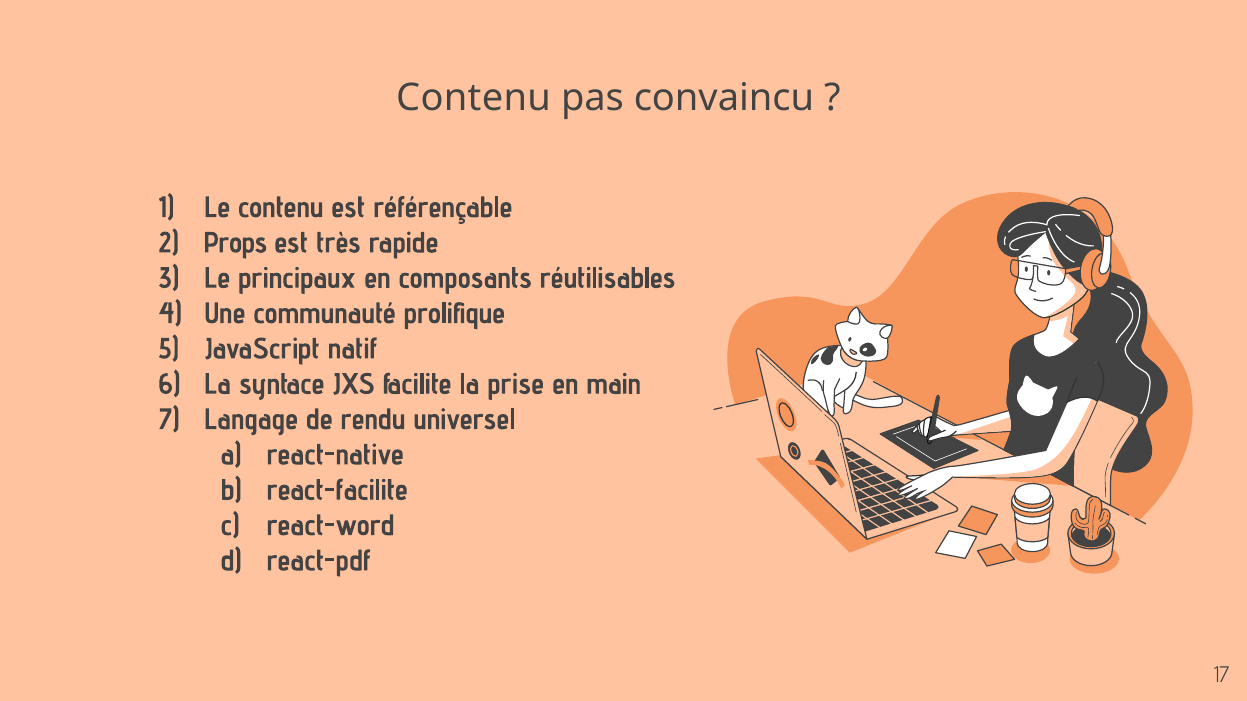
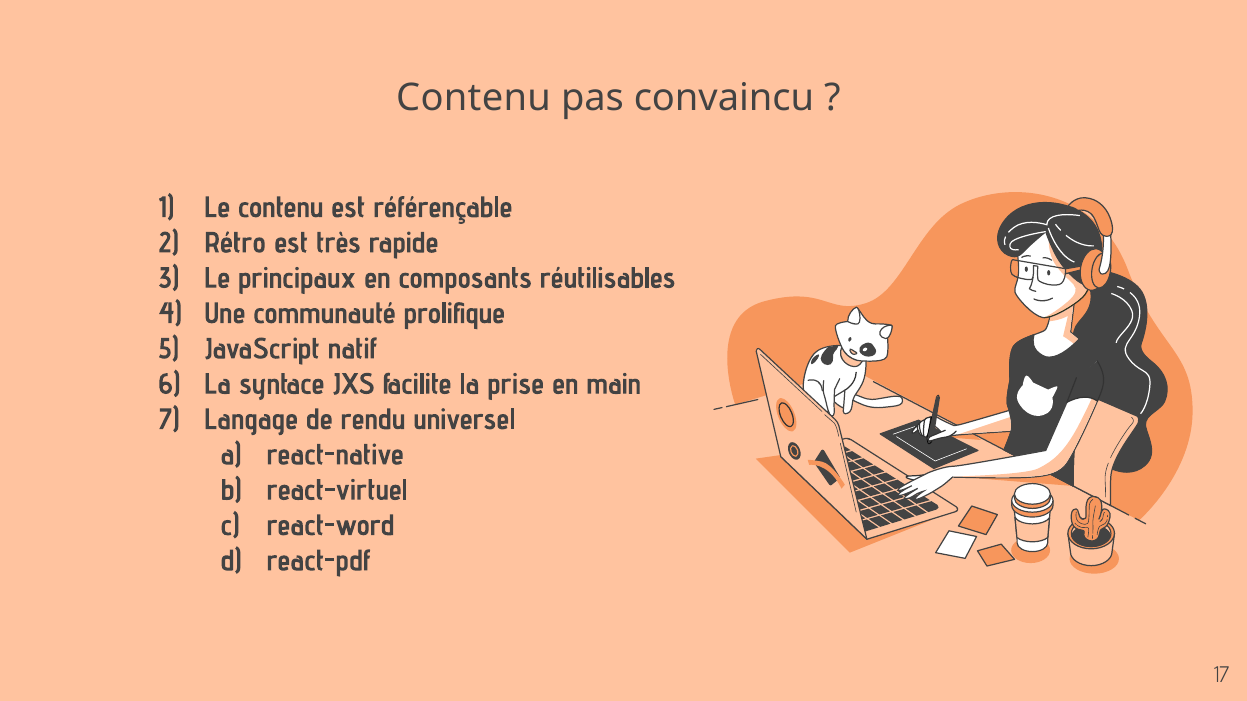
Props: Props -> Rétro (235, 243)
react-facilite: react-facilite -> react-virtuel (337, 490)
